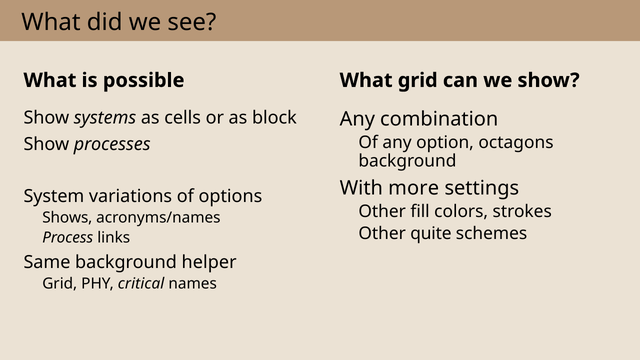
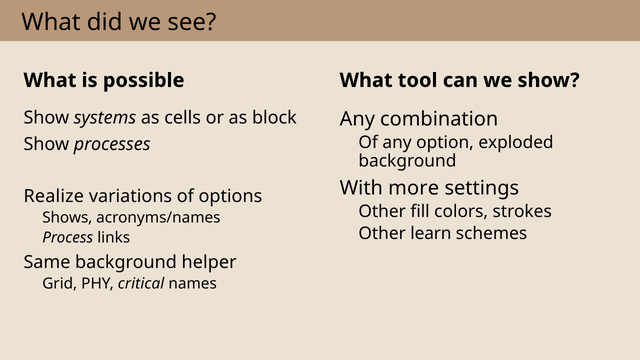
What grid: grid -> tool (418, 80)
octagons: octagons -> exploded (516, 143)
System: System -> Realize (54, 196)
quite: quite -> learn (431, 234)
